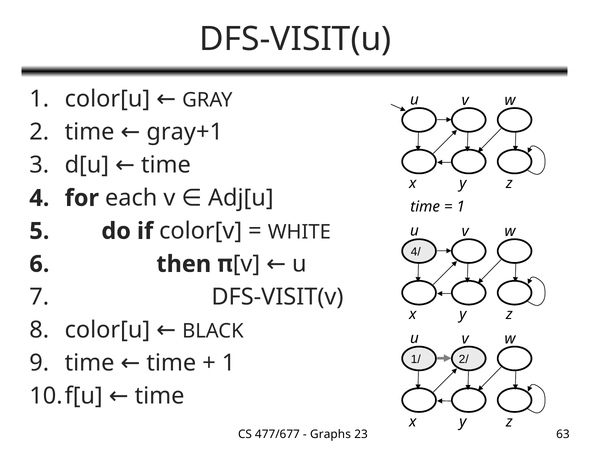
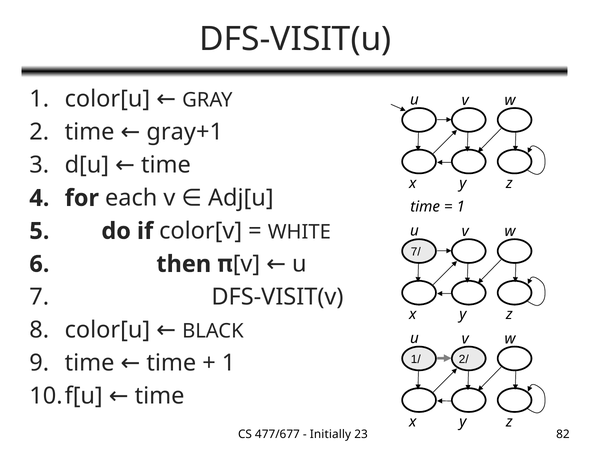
4/: 4/ -> 7/ (416, 252)
Graphs: Graphs -> Initially (330, 435)
63: 63 -> 82 (563, 435)
